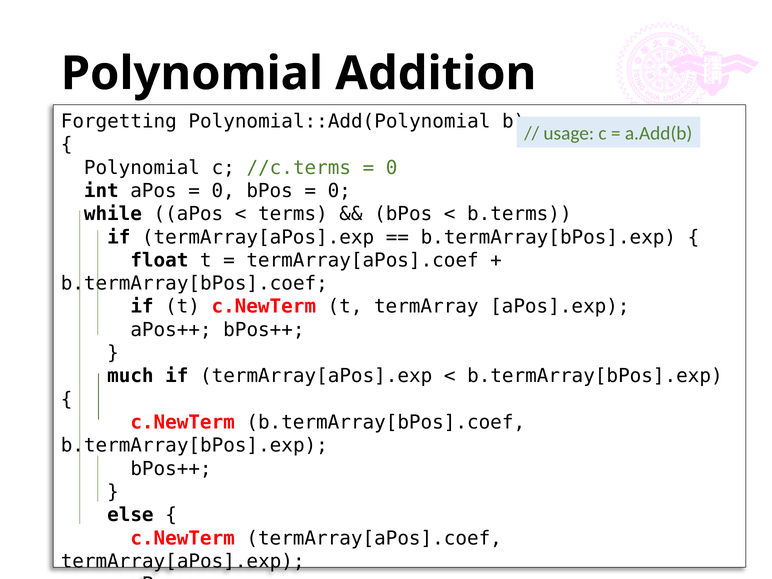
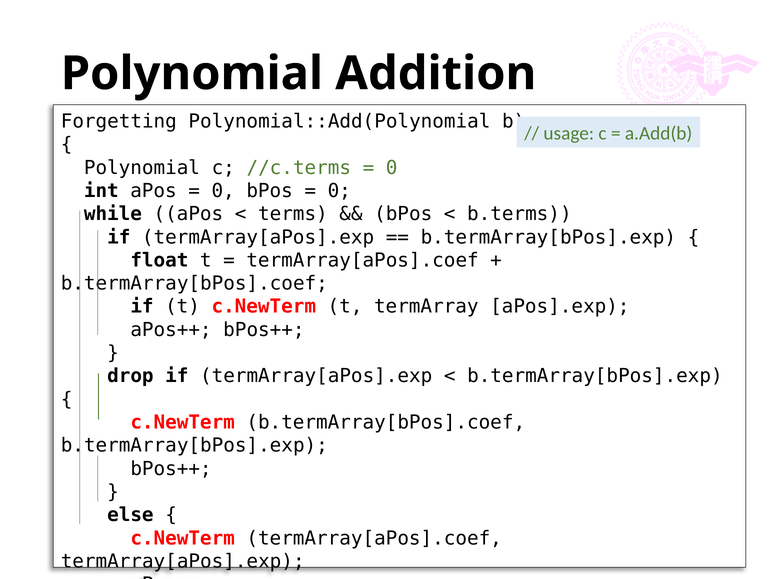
much: much -> drop (130, 376)
